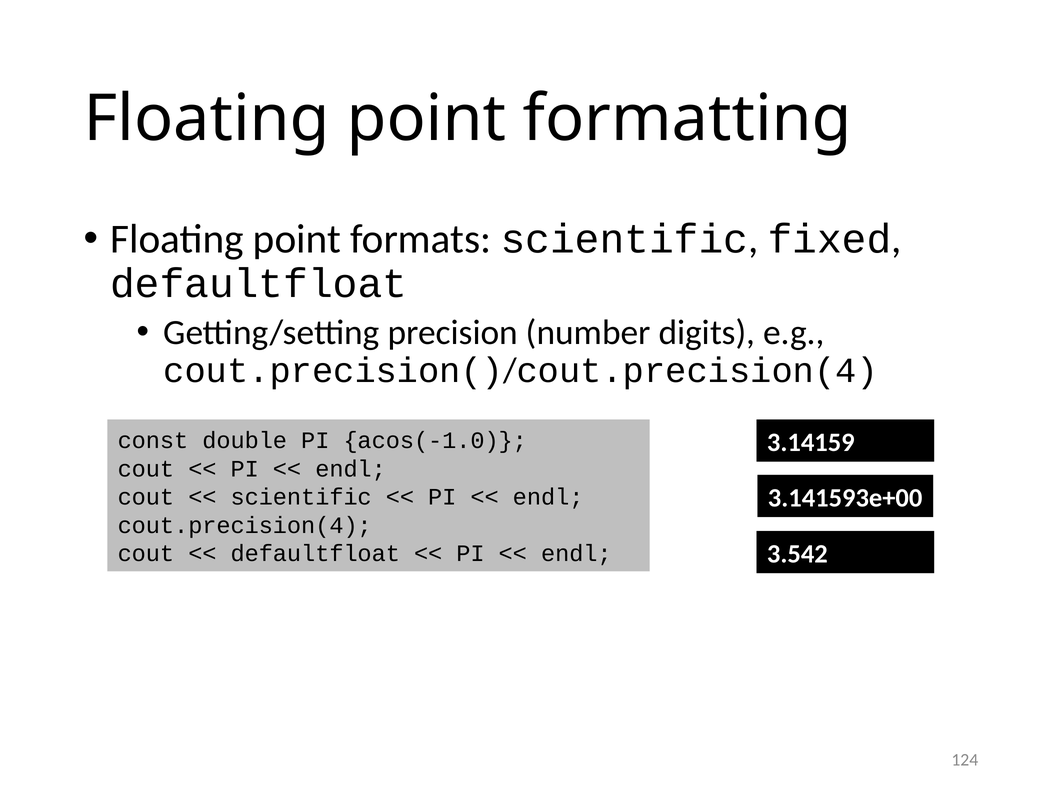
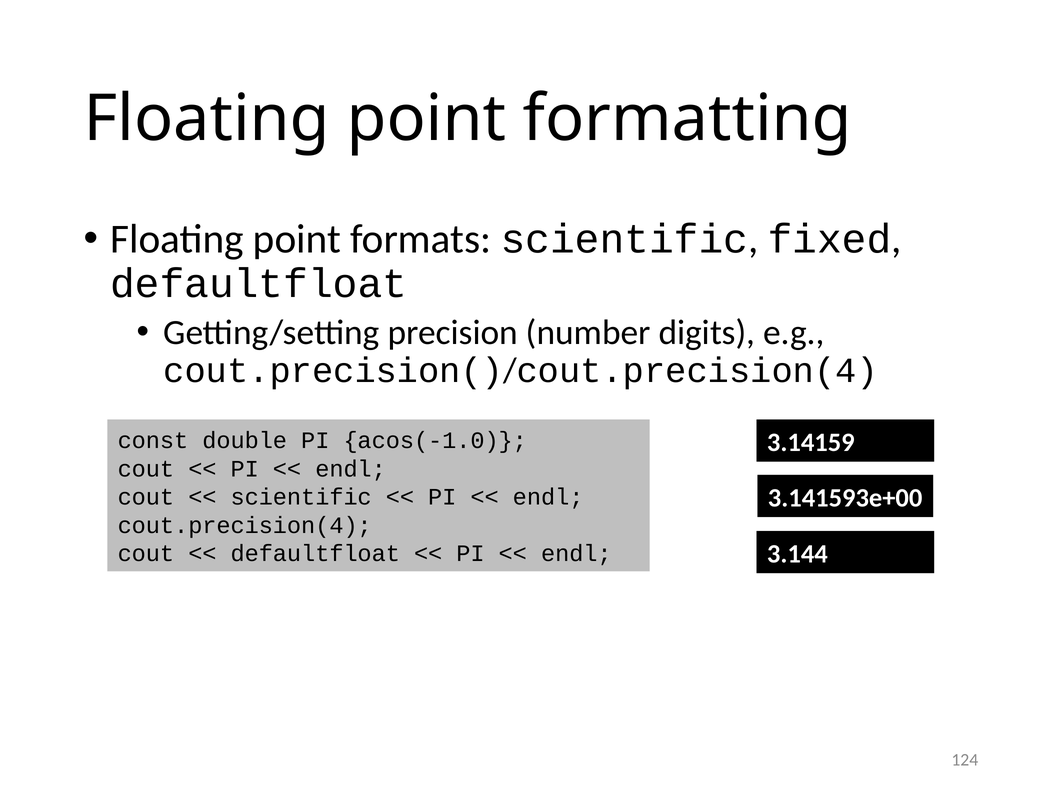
3.542: 3.542 -> 3.144 (797, 554)
